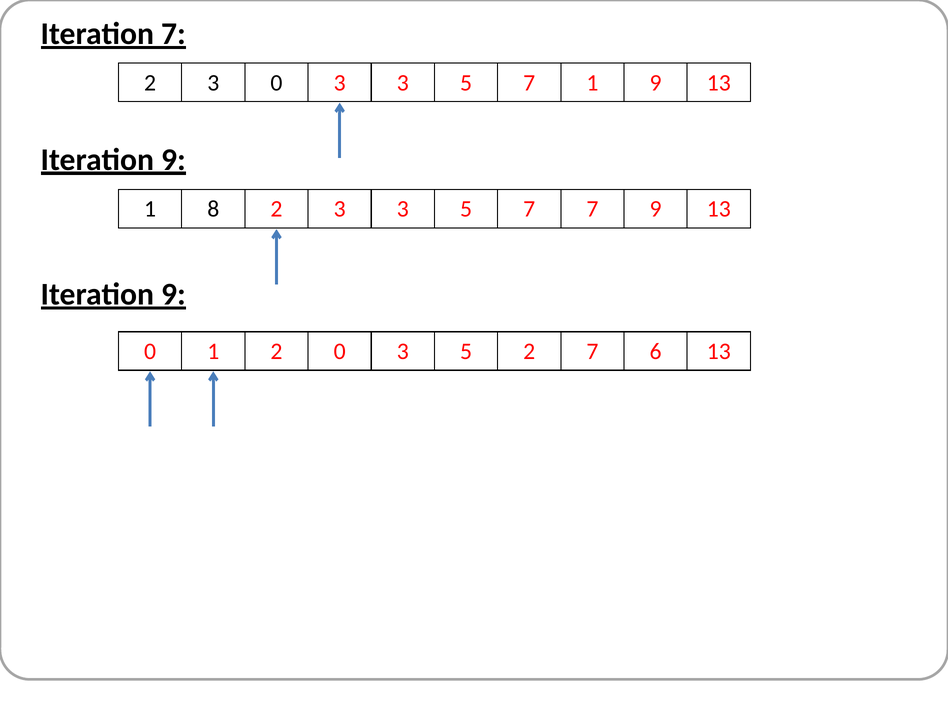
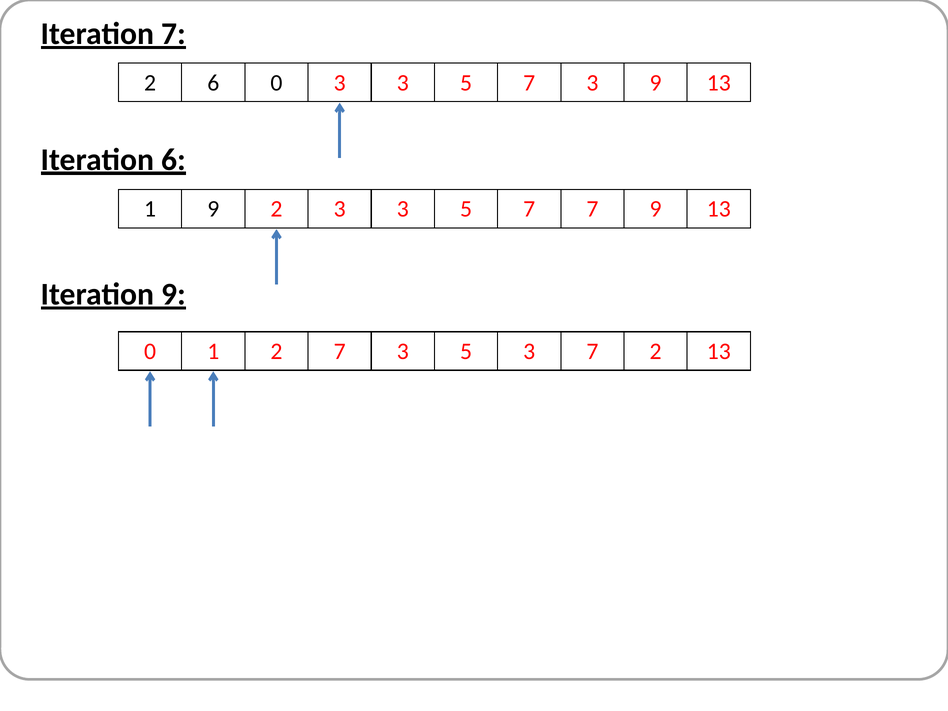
3: 3 -> 6 (213, 83)
5 7 1: 1 -> 3 (592, 83)
9: 9 -> 6 (174, 160)
1 8: 8 -> 9 (213, 209)
2 0: 0 -> 7 (340, 351)
5 2: 2 -> 3 (529, 351)
7 6: 6 -> 2 (656, 351)
